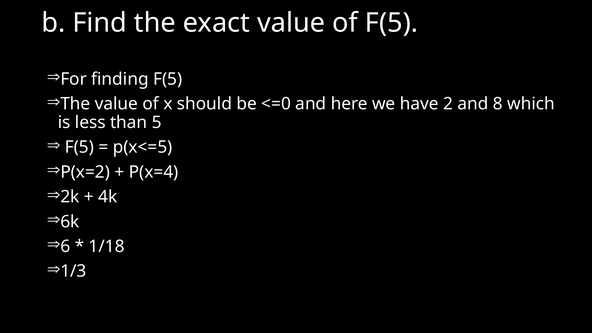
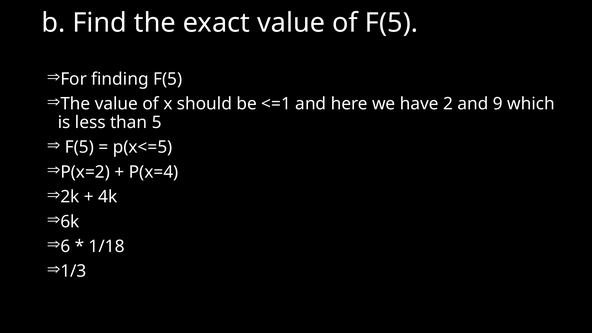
<=0: <=0 -> <=1 (276, 104)
8: 8 -> 9 (498, 104)
